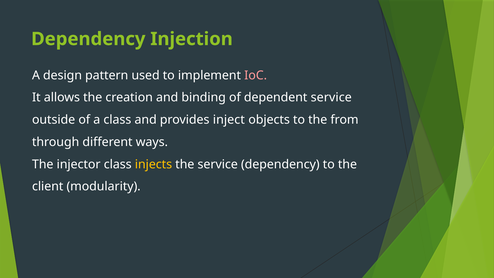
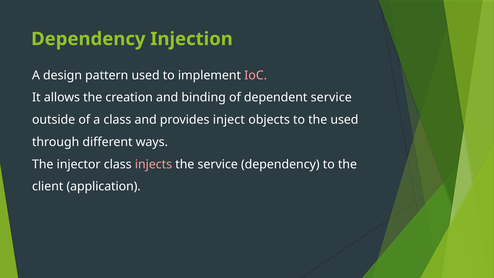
the from: from -> used (344, 120)
injects colour: yellow -> pink (153, 164)
modularity: modularity -> application (104, 186)
